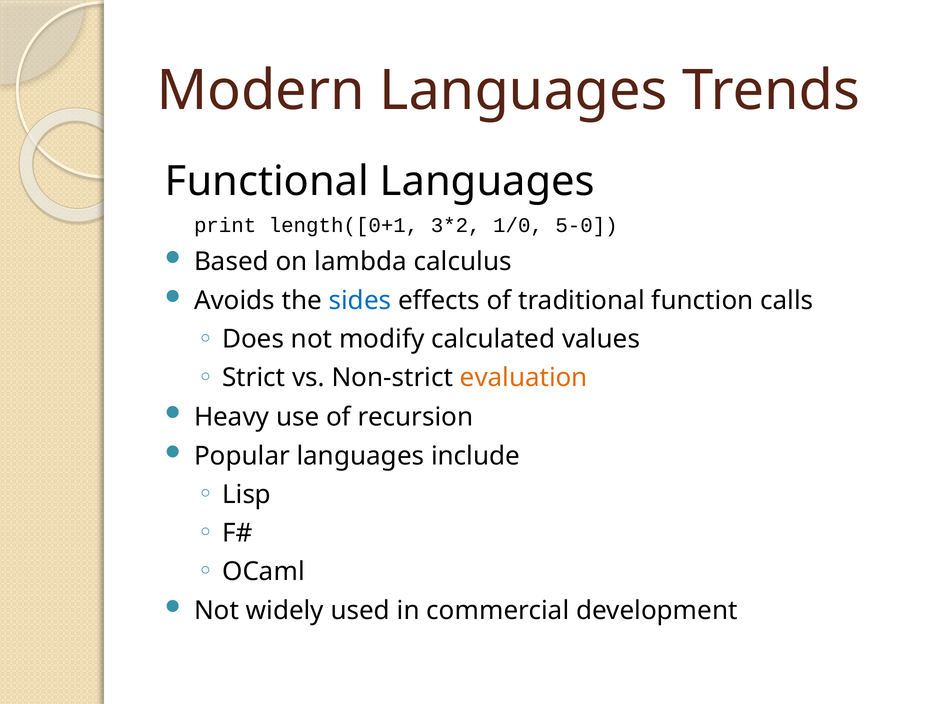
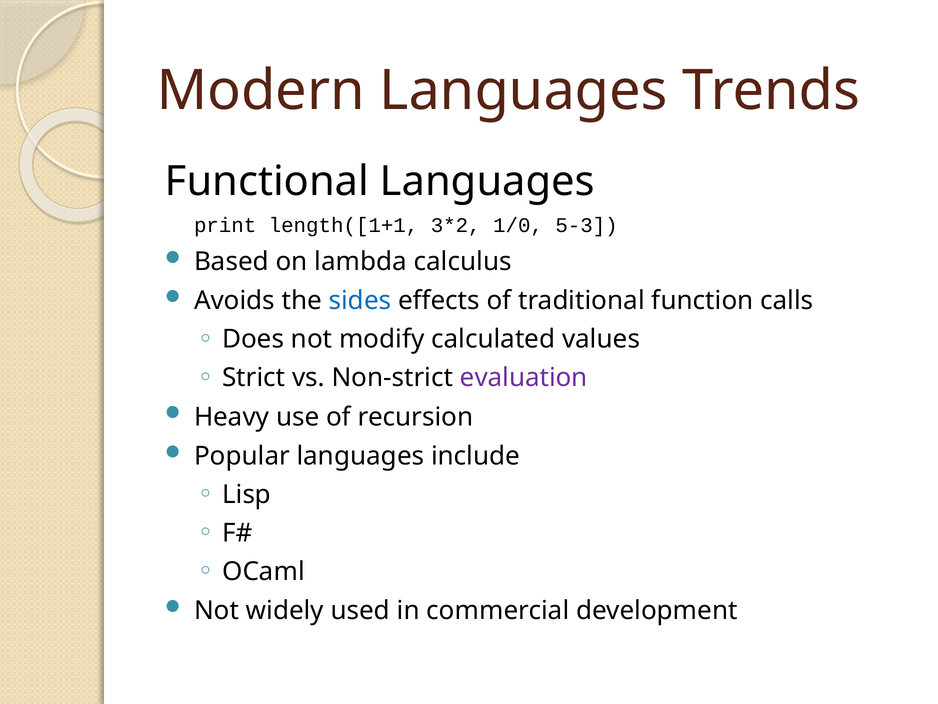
length([0+1: length([0+1 -> length([1+1 (343, 225)
5-0: 5-0 -> 5-3 (587, 225)
evaluation colour: orange -> purple (524, 377)
